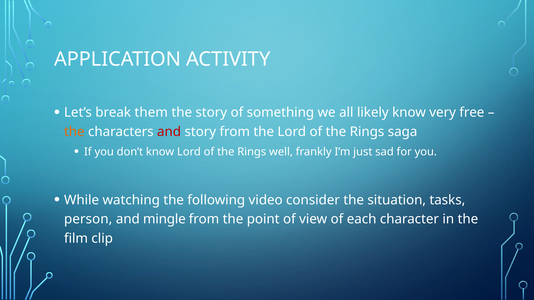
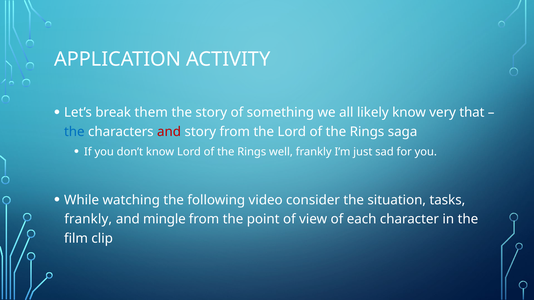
free: free -> that (472, 113)
the colour: orange -> blue (74, 132)
person: person -> frankly (88, 220)
